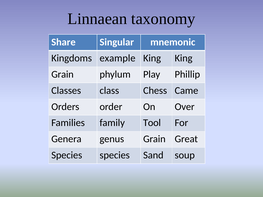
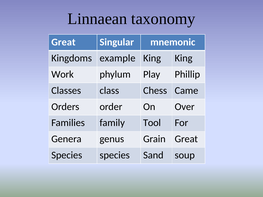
Share: Share -> Great (63, 42)
Grain: Grain -> Work (63, 74)
